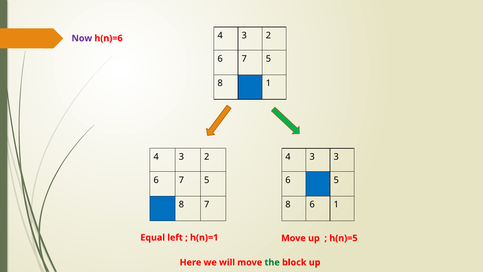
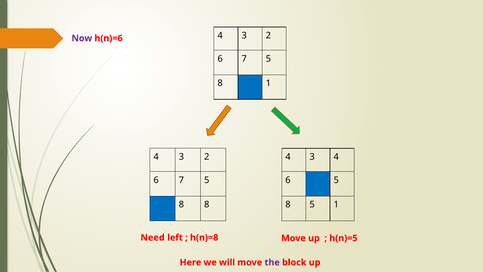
3 3: 3 -> 4 (336, 157)
8 7: 7 -> 8 (207, 204)
8 6: 6 -> 5 (312, 204)
Equal: Equal -> Need (153, 237)
h(n)=1: h(n)=1 -> h(n)=8 (204, 237)
the colour: green -> purple (272, 262)
